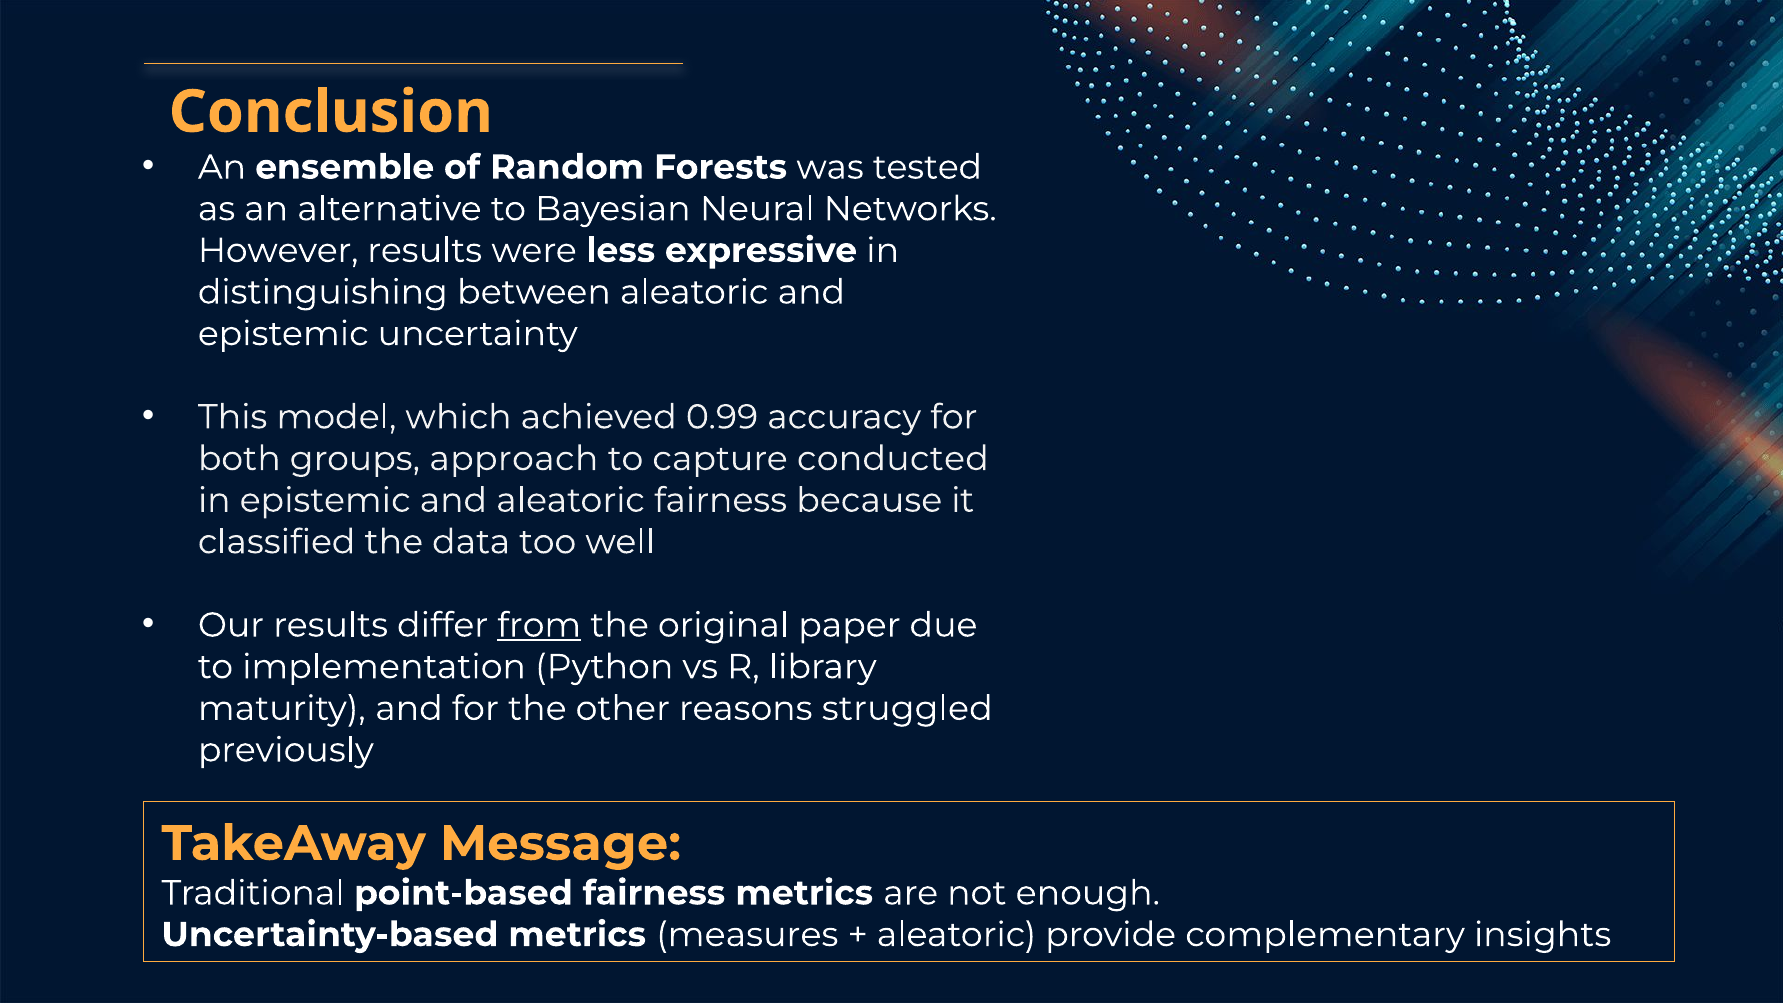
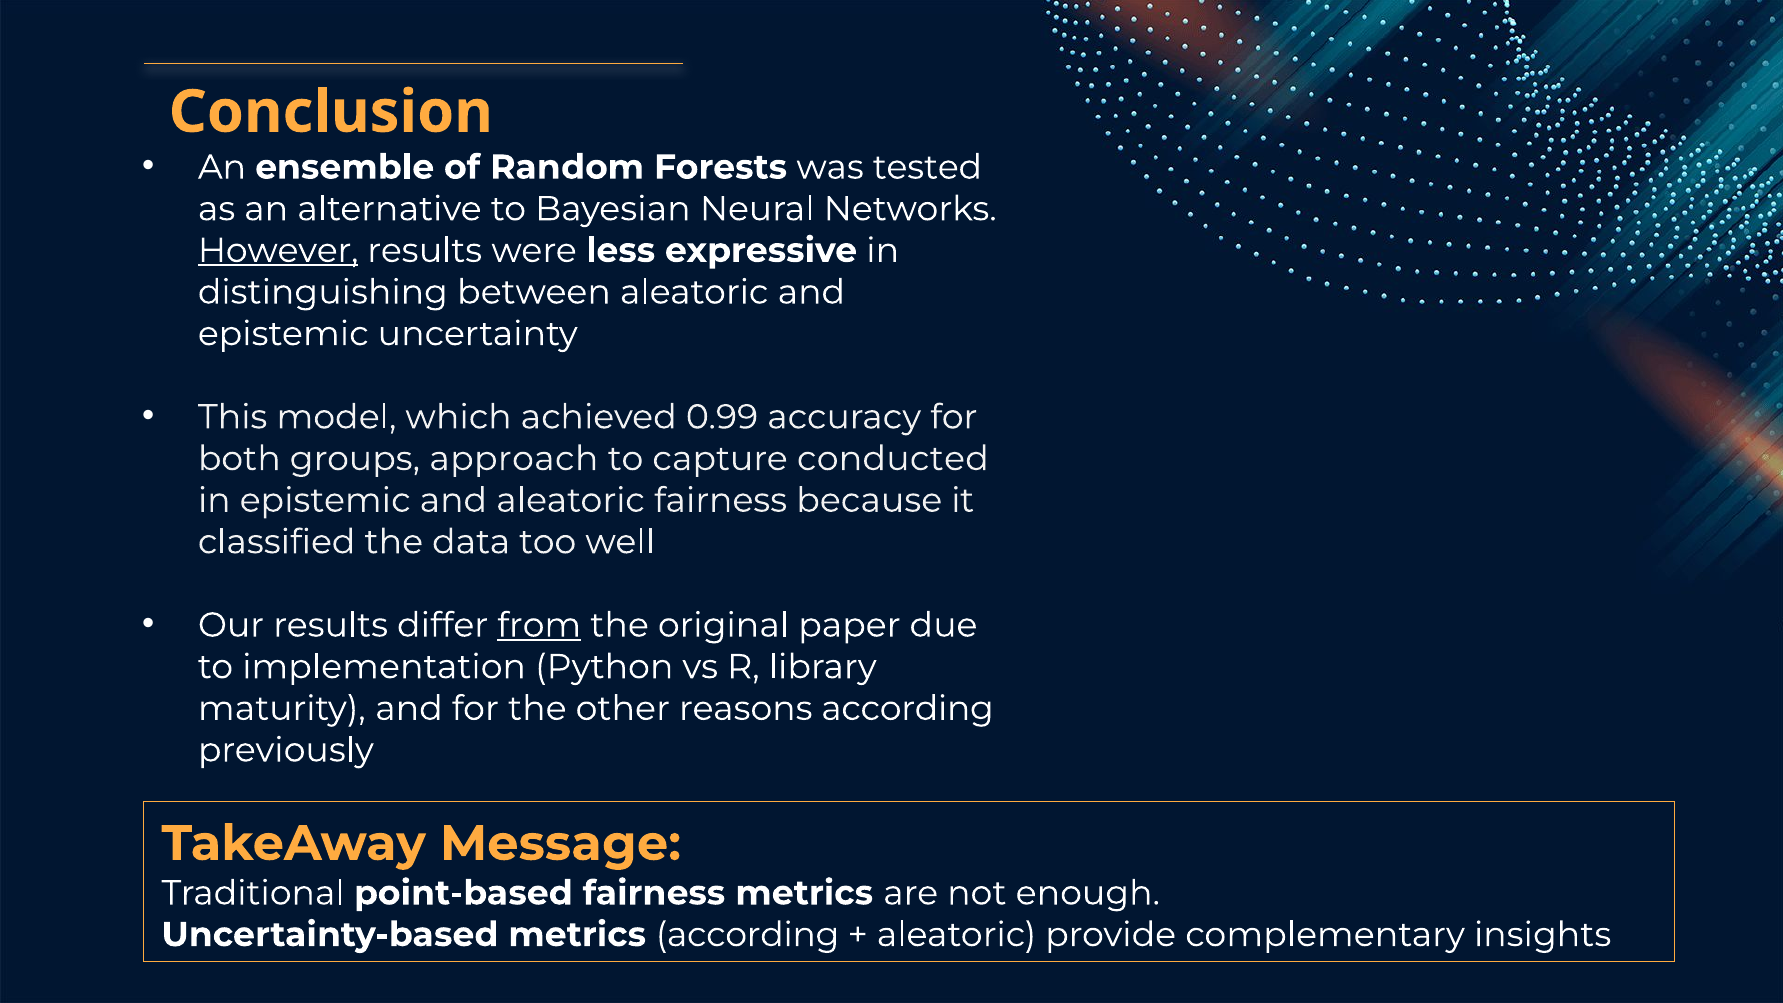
However underline: none -> present (278, 251)
reasons struggled: struggled -> according (907, 708)
metrics measures: measures -> according (748, 935)
